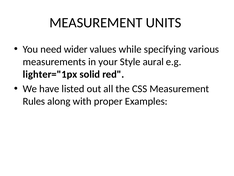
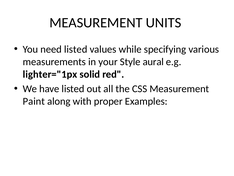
need wider: wider -> listed (76, 49)
Rules: Rules -> Paint (34, 101)
